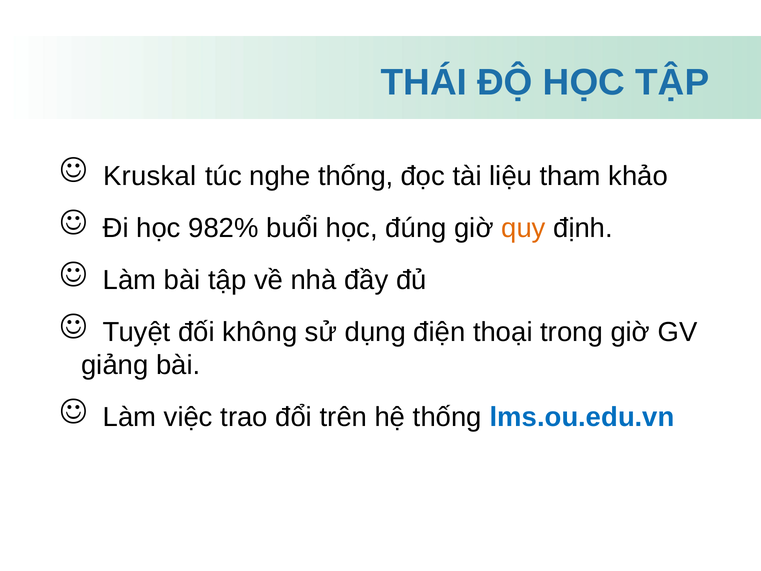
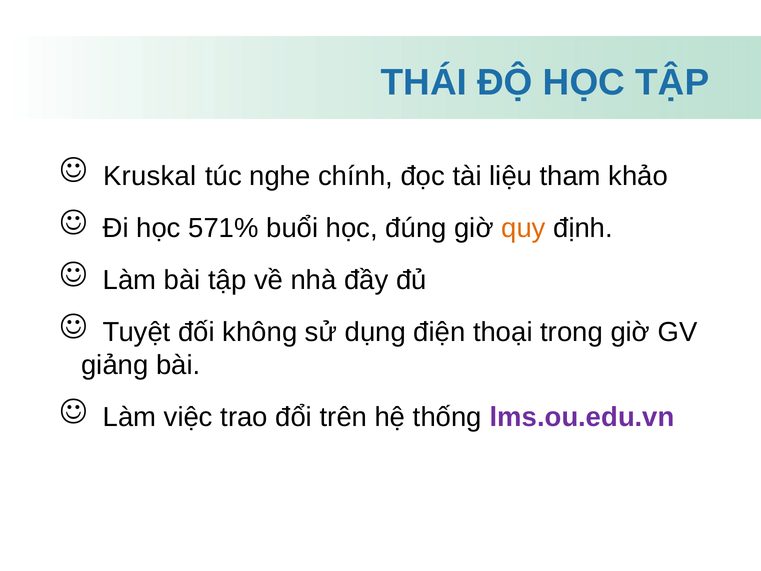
nghe thống: thống -> chính (356, 176)
982%: 982% -> 571% (223, 228)
lms.ou.edu.vn colour: blue -> purple (582, 417)
